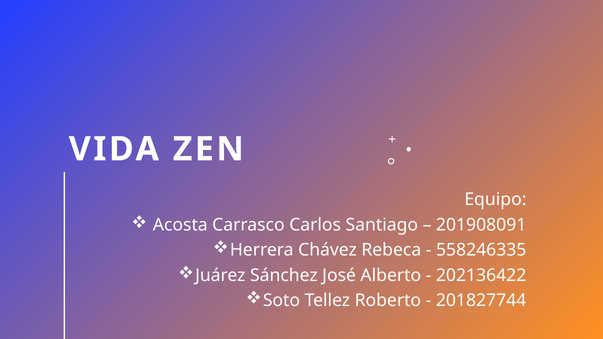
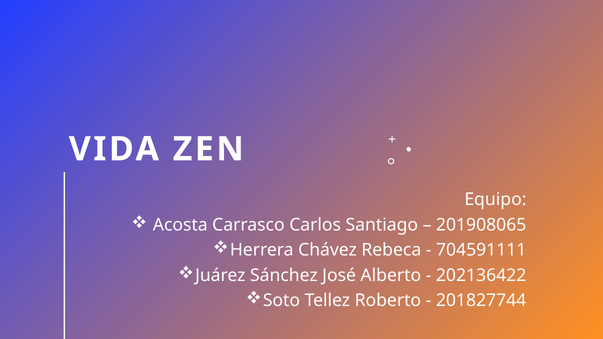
201908091: 201908091 -> 201908065 (481, 225)
558246335: 558246335 -> 704591111 (481, 250)
